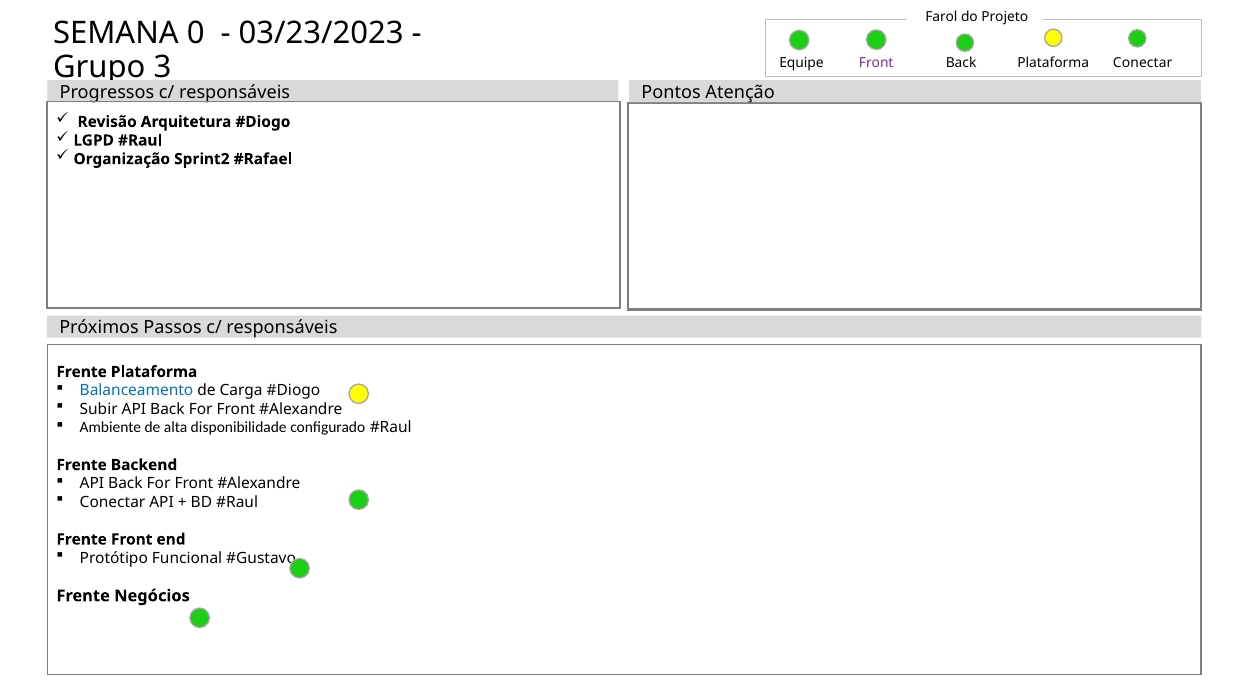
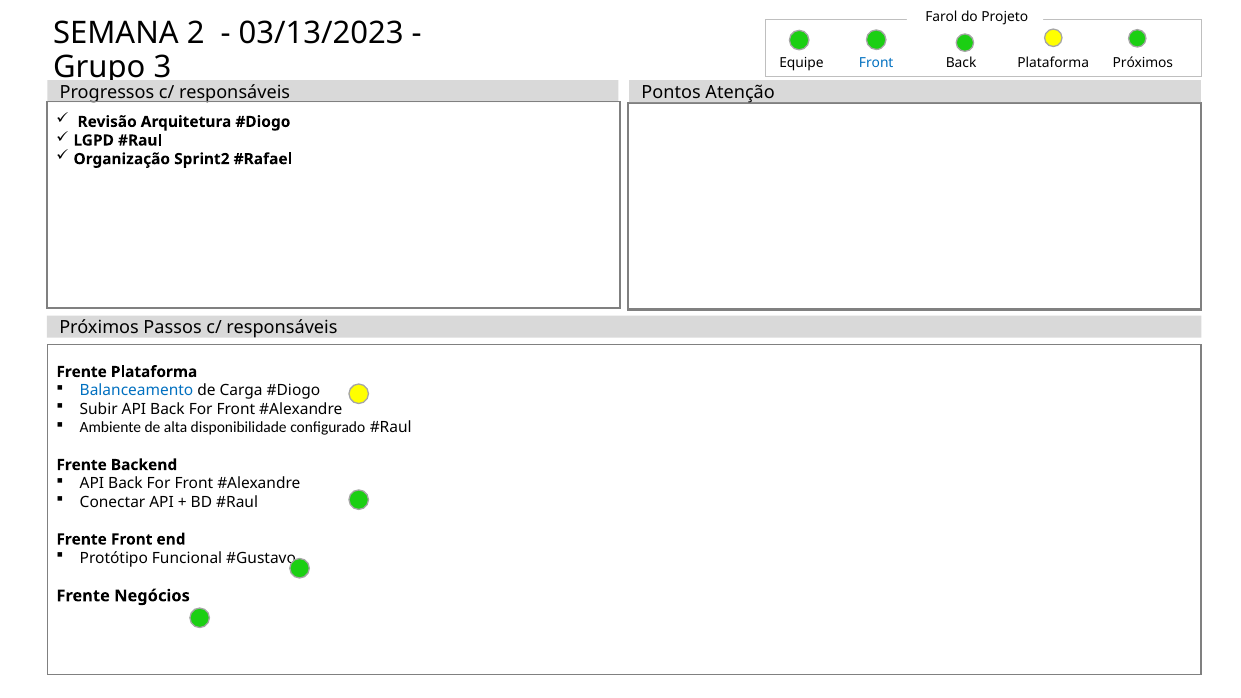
0: 0 -> 2 (196, 34)
03/23/2023: 03/23/2023 -> 03/13/2023 (321, 34)
Front colour: purple -> blue (876, 63)
Conectar: Conectar -> Próximos (1143, 63)
